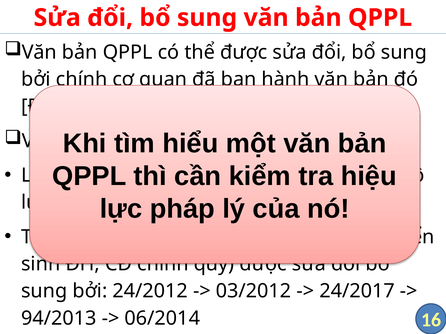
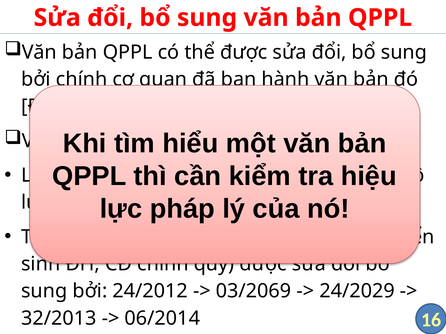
03/2012: 03/2012 -> 03/2069 (254, 292)
24/2017: 24/2017 -> 24/2029 (357, 292)
94/2013: 94/2013 -> 32/2013 (59, 319)
